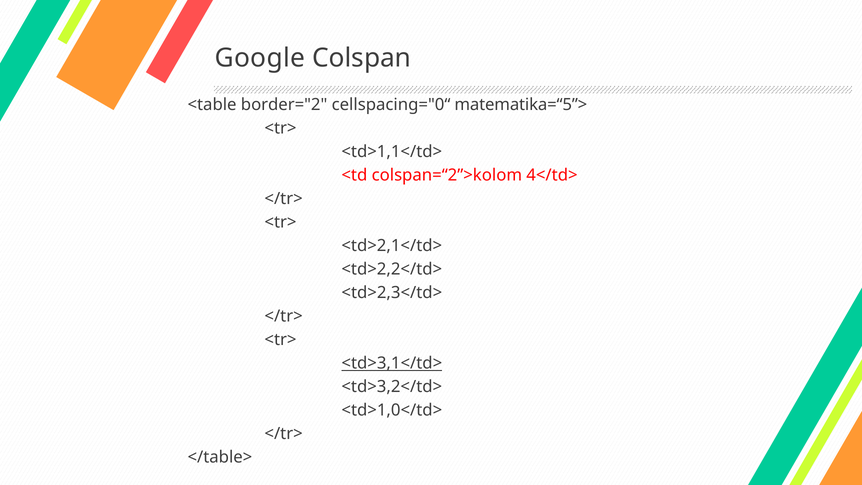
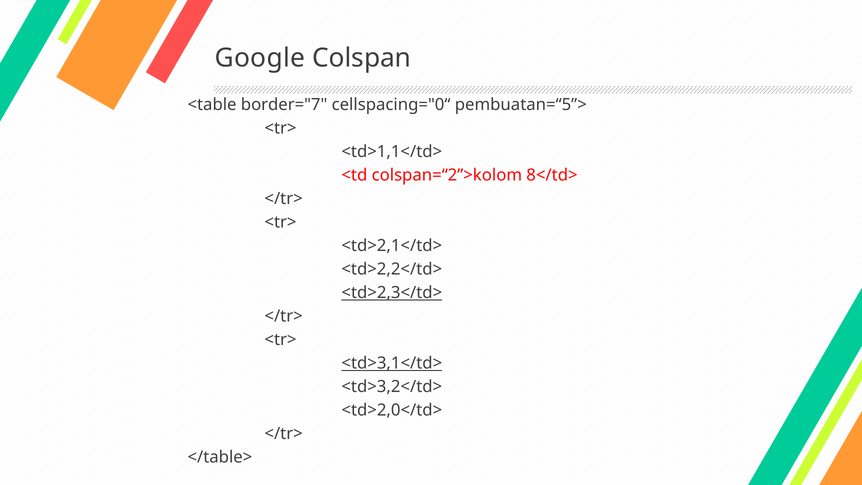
border="2: border="2 -> border="7 (284, 105)
matematika=“5”>: matematika=“5”> -> pembuatan=“5”> (521, 105)
4</td>: 4</td> -> 8</td> (552, 175)
<td>2,3</td> underline: none -> present (392, 293)
<td>1,0</td>: <td>1,0</td> -> <td>2,0</td> (392, 410)
